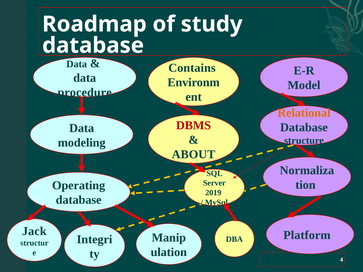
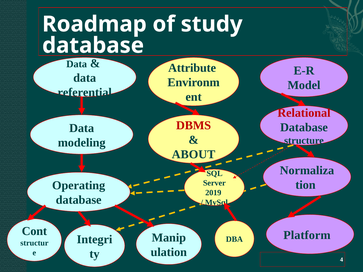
Contains: Contains -> Attribute (192, 68)
procedure: procedure -> referential (85, 92)
Relational colour: orange -> red (304, 113)
Jack: Jack -> Cont (34, 231)
